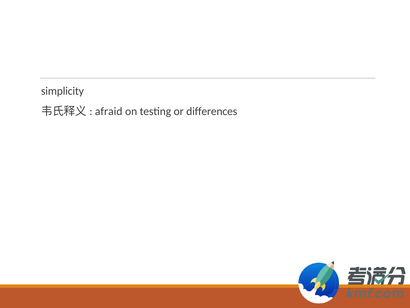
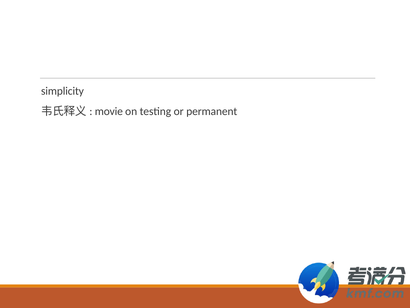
afraid: afraid -> movie (109, 111)
differences: differences -> permanent (212, 111)
